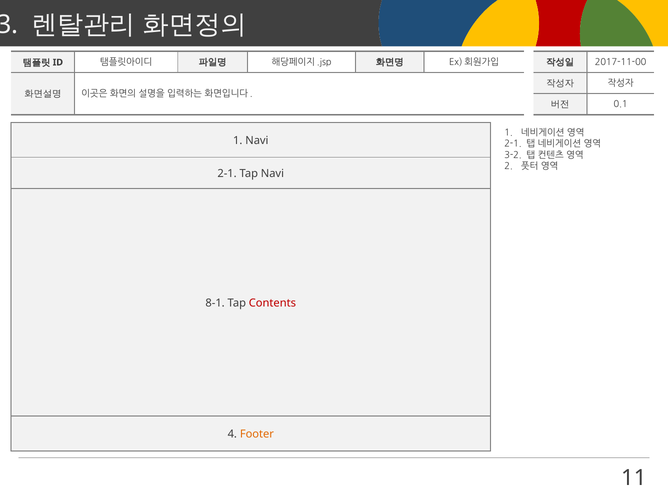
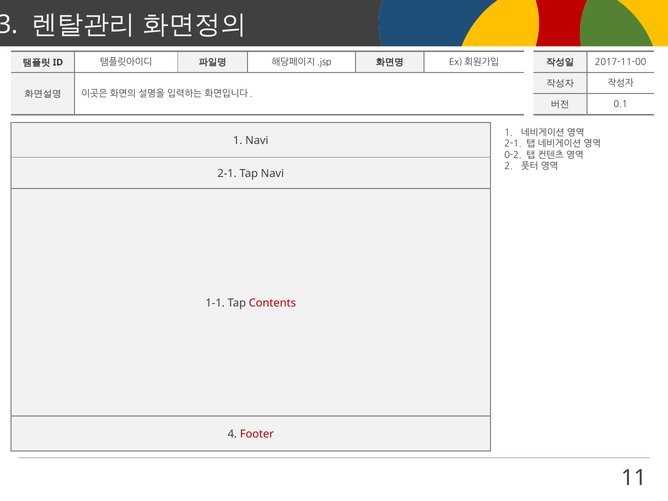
3-2: 3-2 -> 0-2 (513, 155)
8-1: 8-1 -> 1-1 (215, 303)
Footer colour: orange -> red (257, 434)
